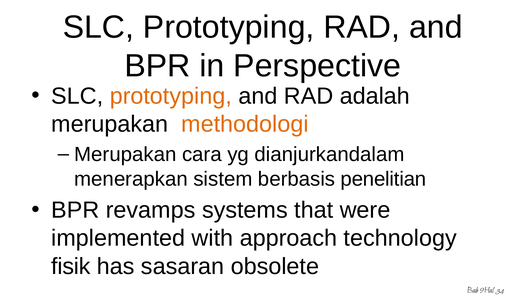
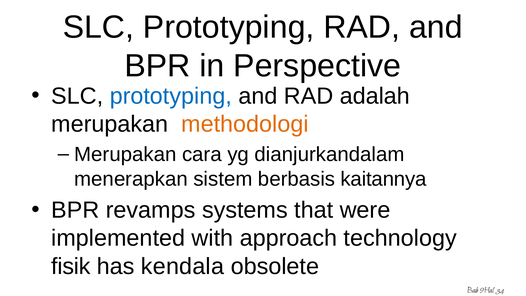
prototyping colour: orange -> blue (171, 96)
penelitian: penelitian -> kaitannya (383, 179)
sasaran: sasaran -> kendala (182, 266)
